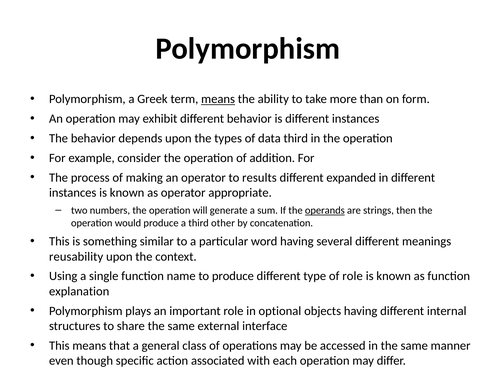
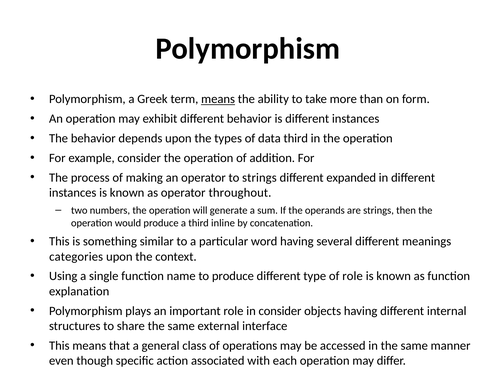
to results: results -> strings (259, 177)
appropriate: appropriate -> throughout (240, 192)
operands underline: present -> none (325, 210)
other: other -> inline (223, 222)
reusability: reusability -> categories (76, 256)
in optional: optional -> consider (280, 310)
